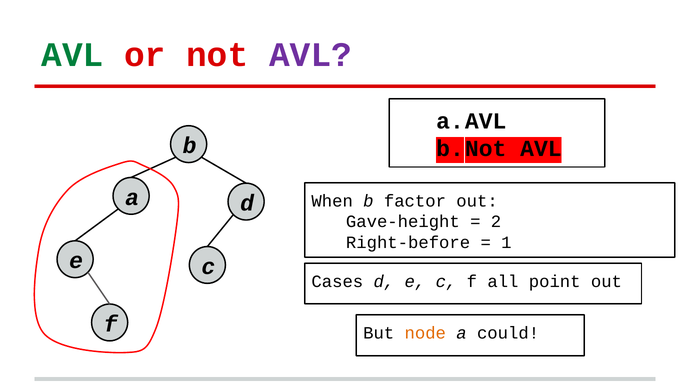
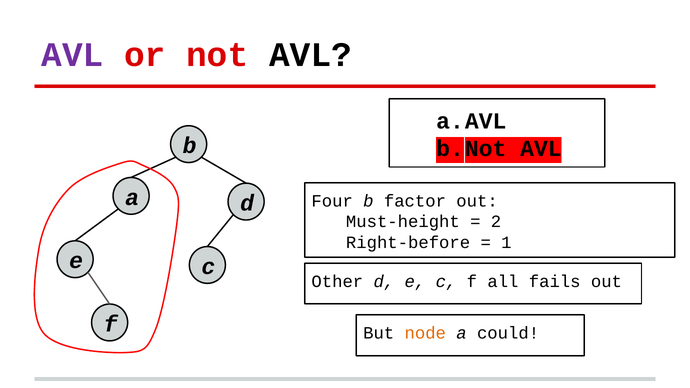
AVL colour: green -> purple (72, 55)
AVL colour: purple -> black (311, 55)
When: When -> Four (332, 201)
Gave-height: Gave-height -> Must-height (403, 222)
Cases: Cases -> Other (337, 282)
point: point -> fails (555, 282)
